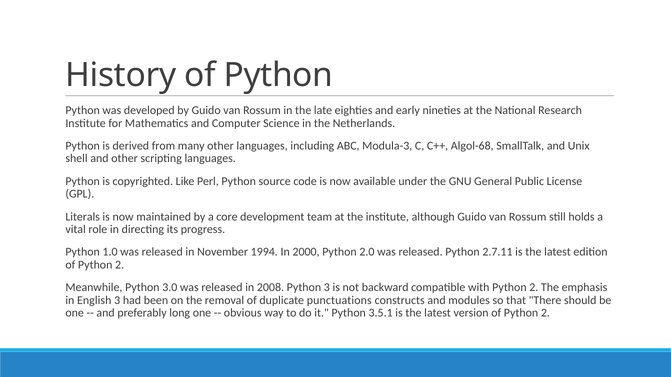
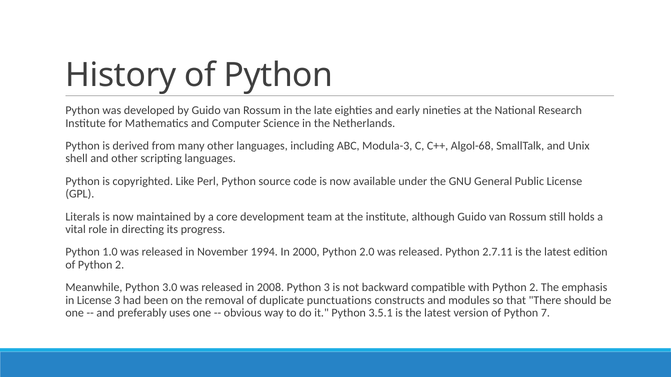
in English: English -> License (94, 301)
long: long -> uses (180, 313)
version of Python 2: 2 -> 7 (545, 313)
